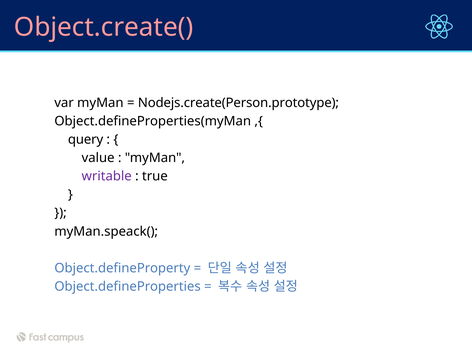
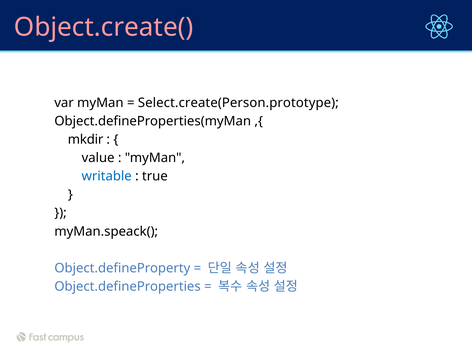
Nodejs.create(Person.prototype: Nodejs.create(Person.prototype -> Select.create(Person.prototype (238, 103)
query: query -> mkdir (86, 139)
writable colour: purple -> blue (107, 176)
